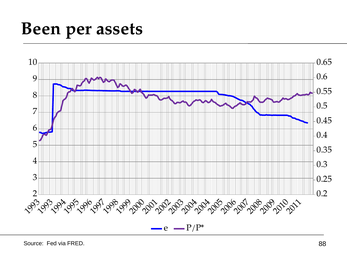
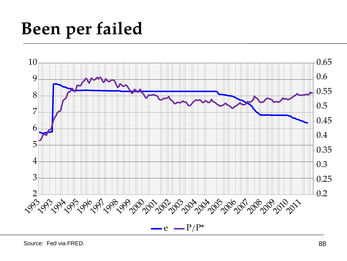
assets: assets -> failed (120, 29)
